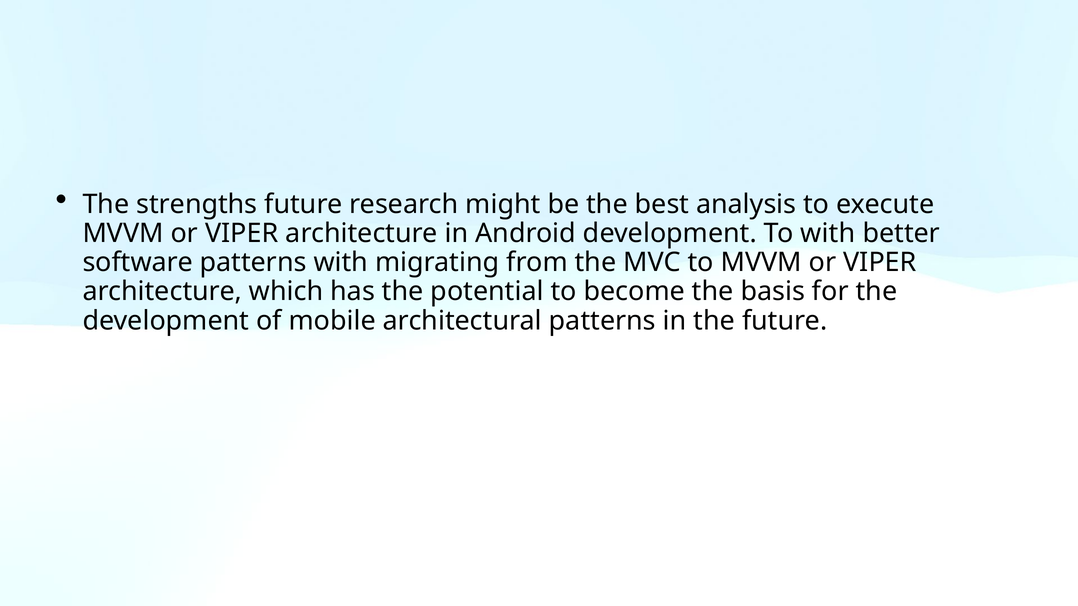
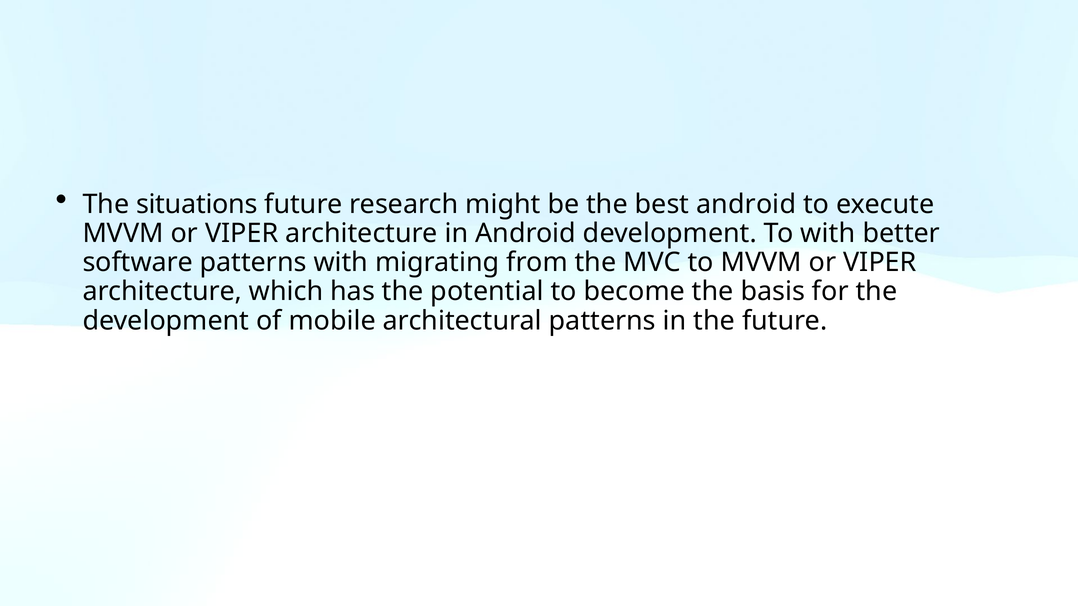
strengths: strengths -> situations (197, 204)
best analysis: analysis -> android (746, 204)
